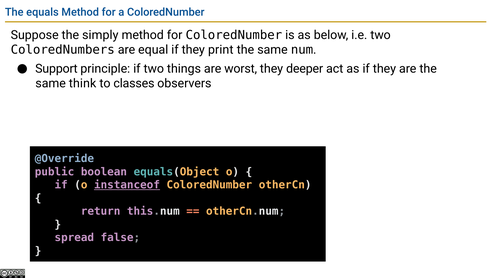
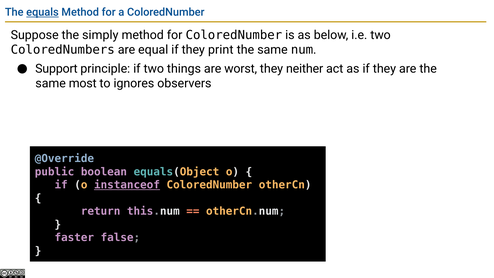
equals underline: none -> present (42, 12)
deeper: deeper -> neither (305, 69)
think: think -> most (83, 84)
classes: classes -> ignores (134, 84)
spread: spread -> faster (74, 237)
